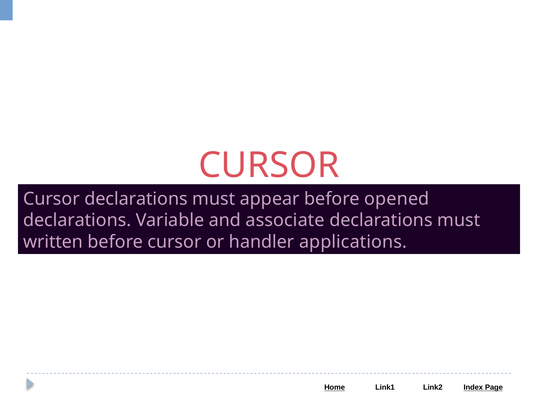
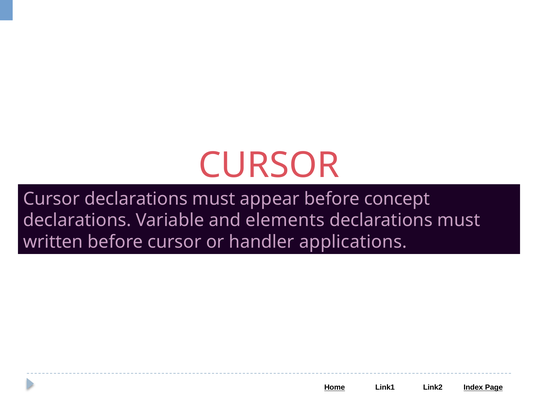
opened: opened -> concept (397, 199)
associate: associate -> elements (285, 221)
